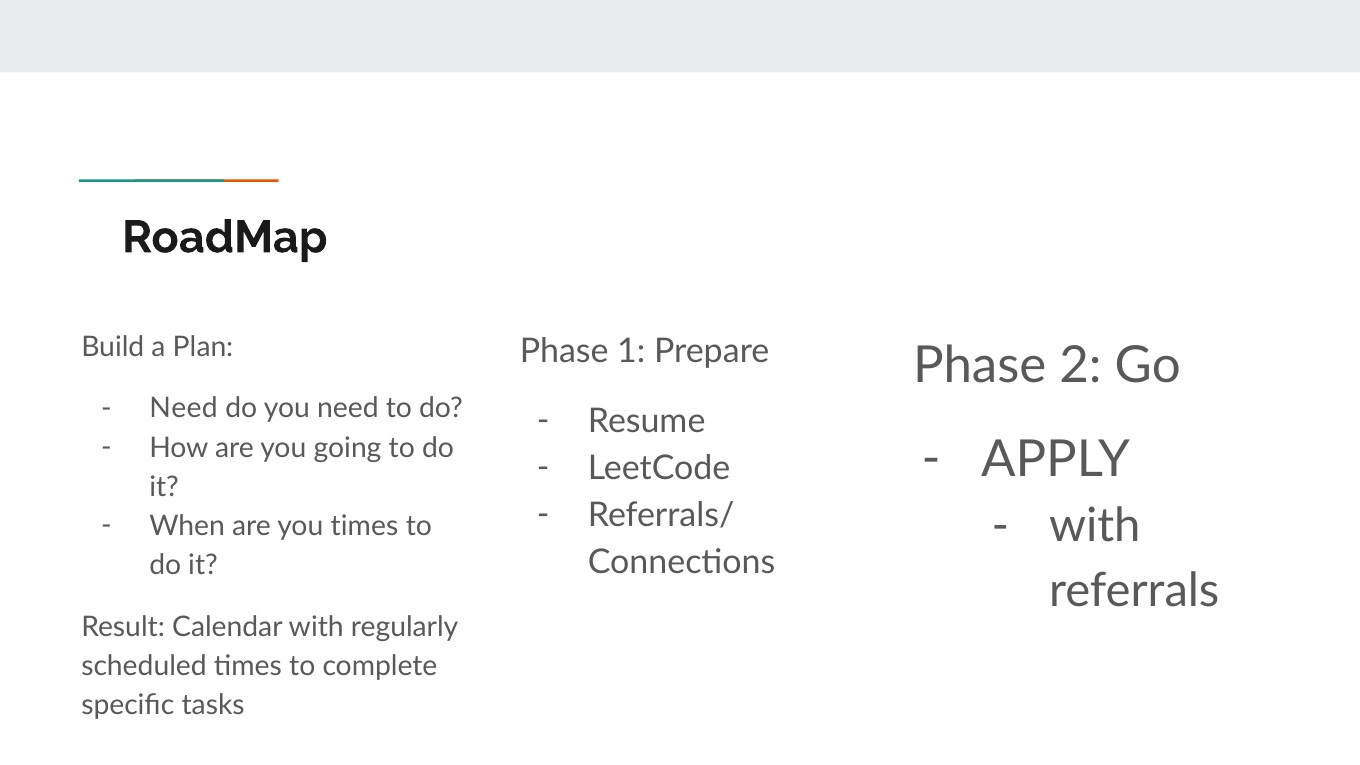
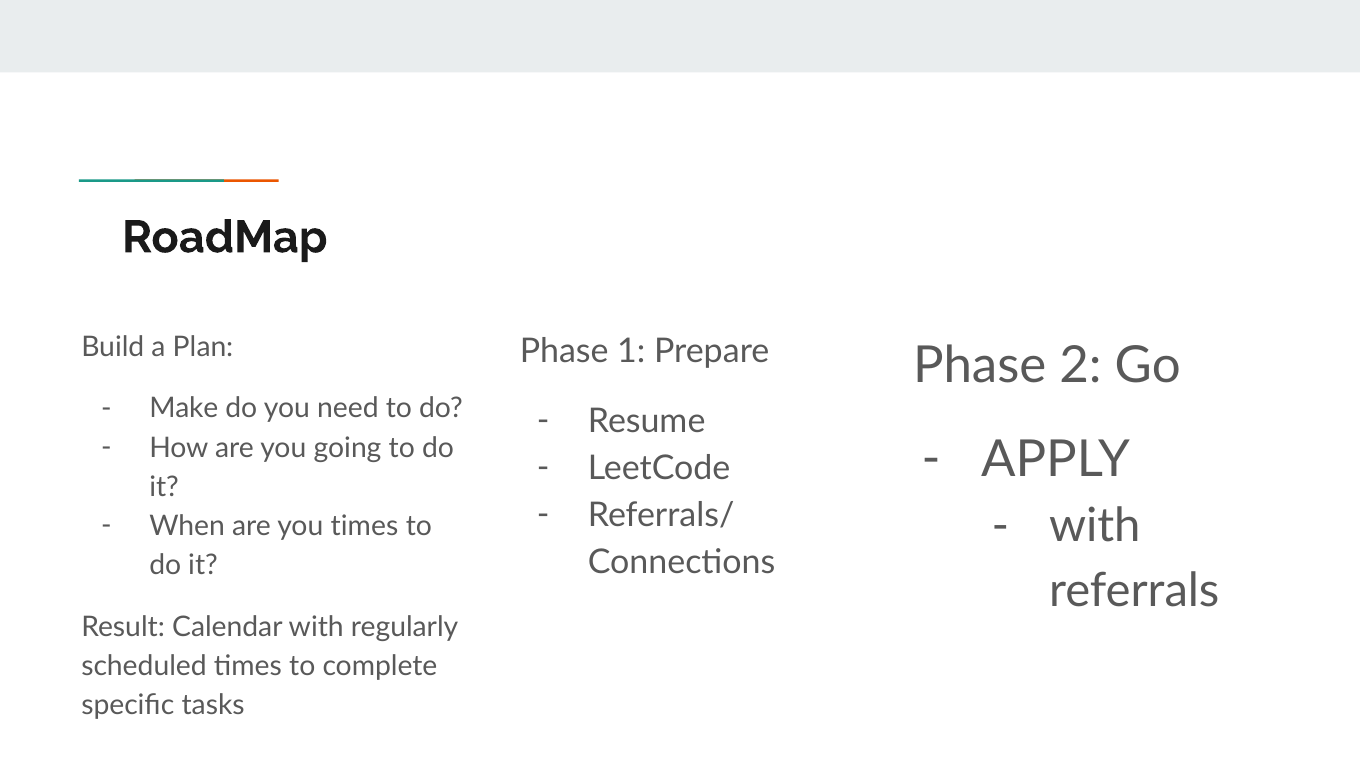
Need: Need -> Make (184, 409)
